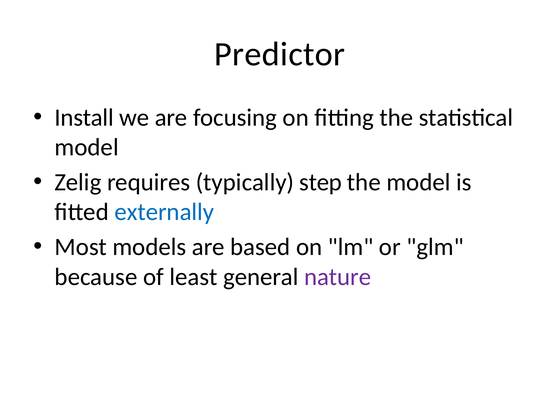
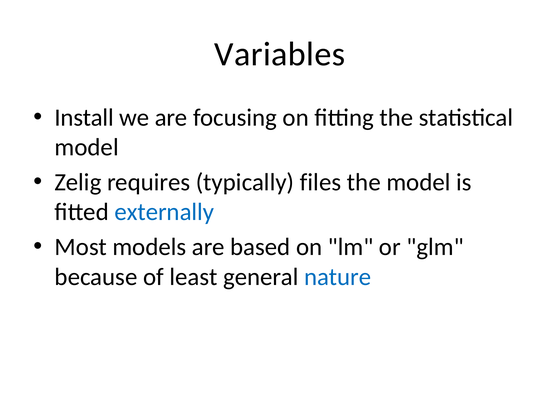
Predictor: Predictor -> Variables (280, 54)
step: step -> files (321, 182)
nature colour: purple -> blue (338, 277)
